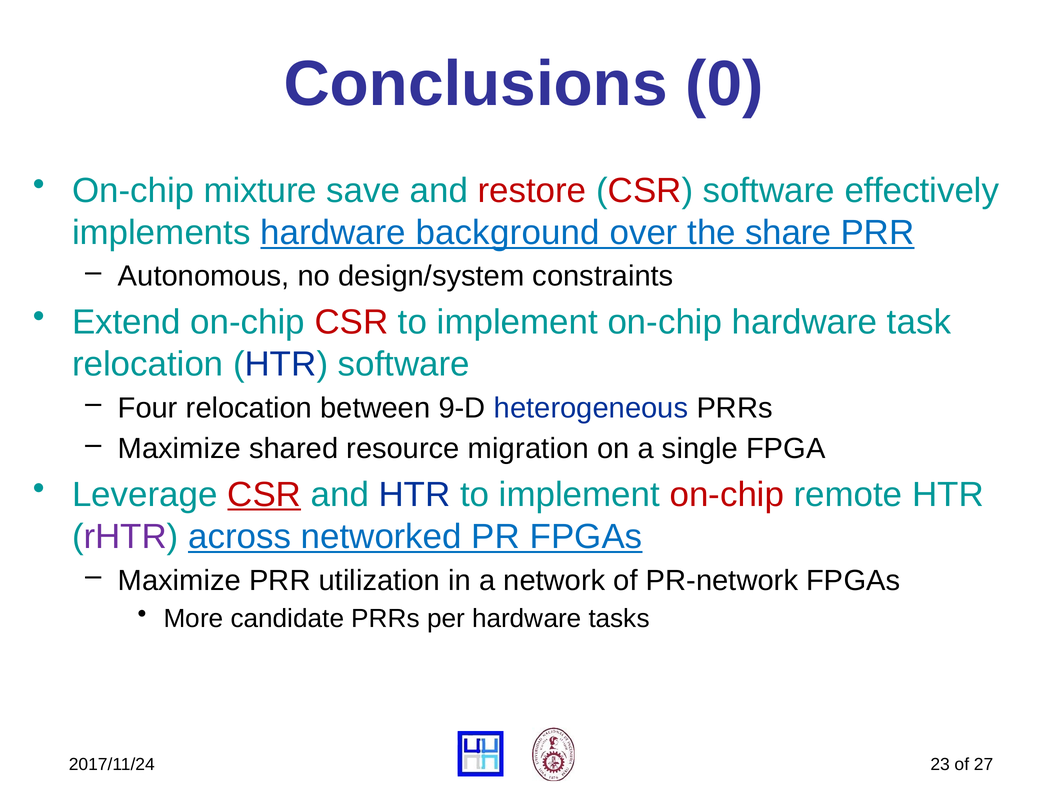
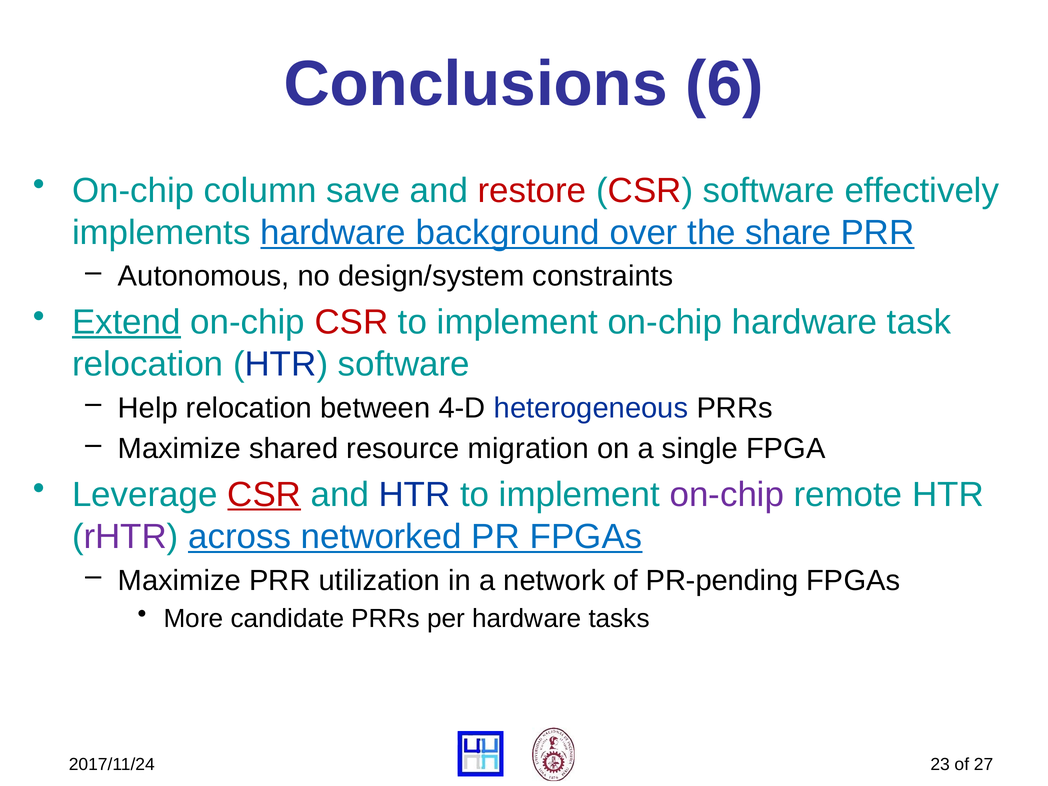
0: 0 -> 6 (724, 84)
mixture: mixture -> column (260, 191)
Extend underline: none -> present (126, 322)
Four: Four -> Help (148, 408)
9-D: 9-D -> 4-D (462, 408)
on-chip colour: red -> purple (727, 495)
PR-network: PR-network -> PR-pending (722, 580)
